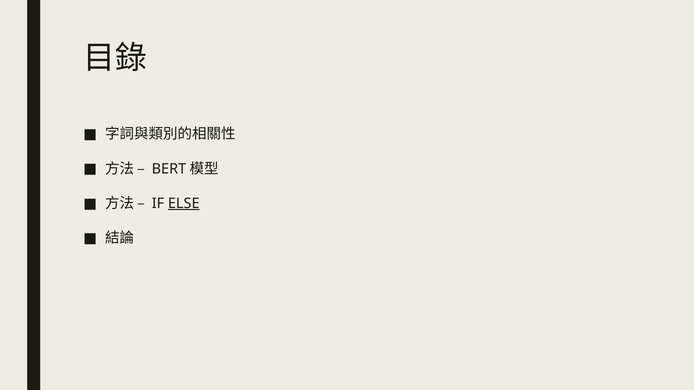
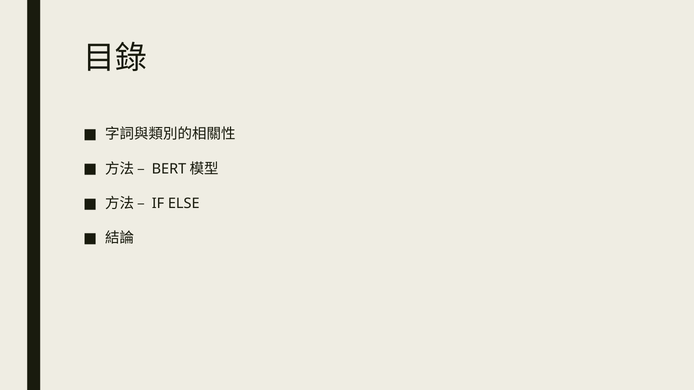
ELSE underline: present -> none (184, 204)
